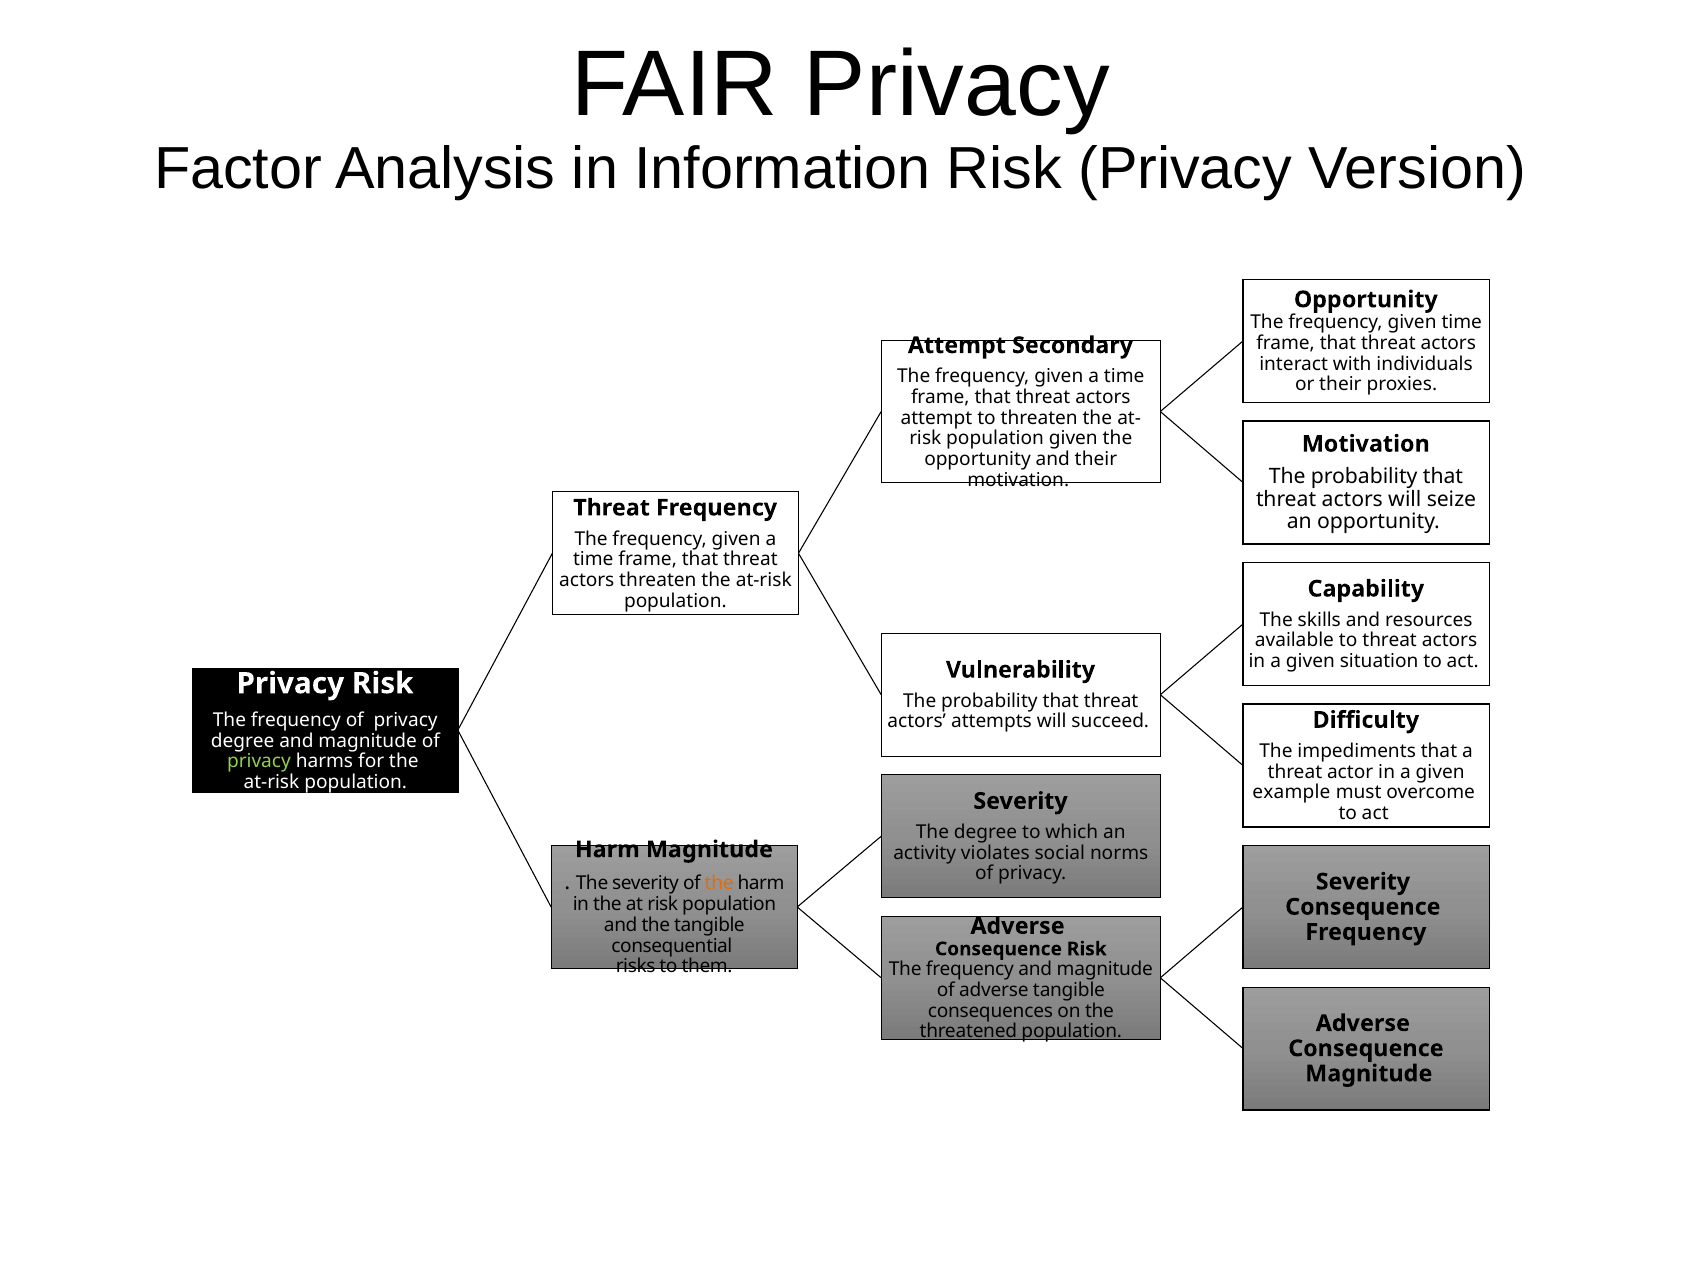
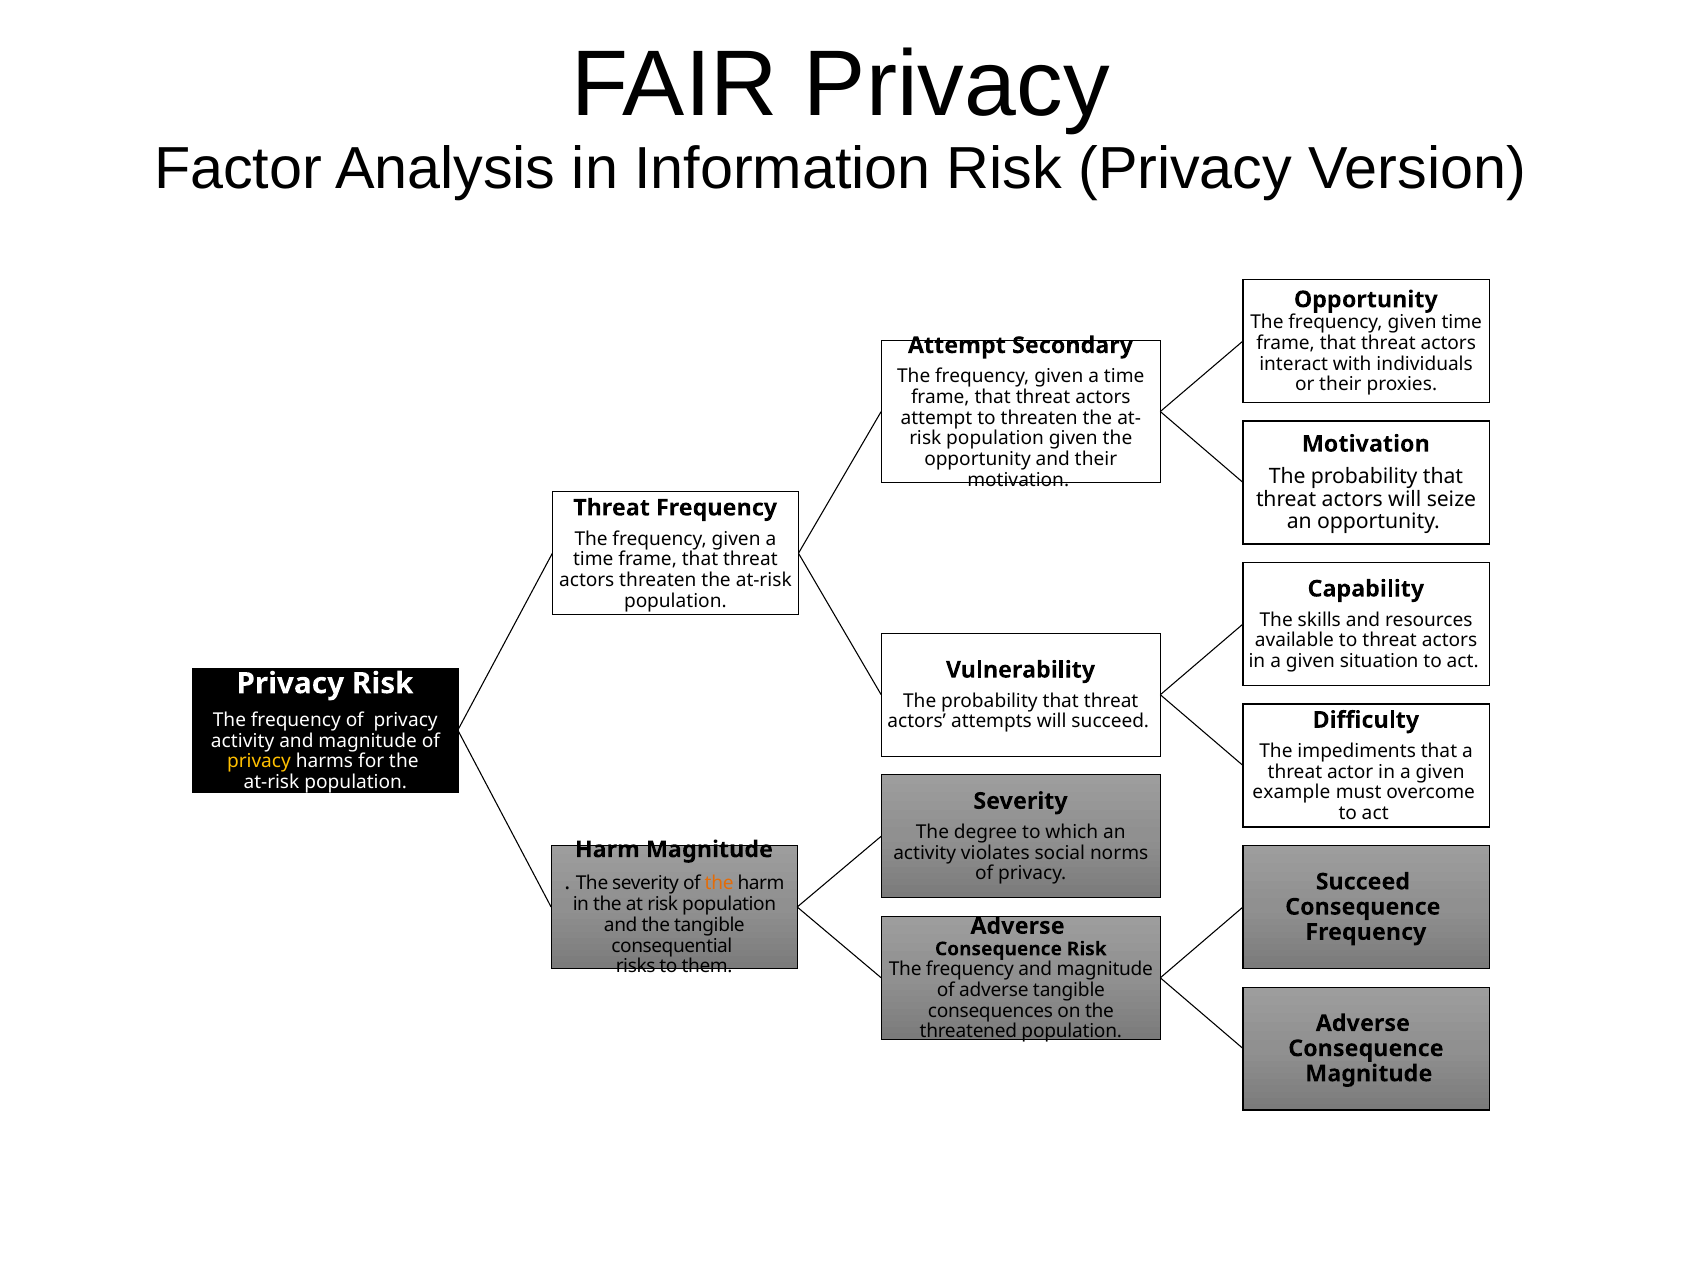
degree: degree -> activity (243, 741)
privacy colour: light green -> yellow (259, 762)
Severity: Severity -> Succeed (1363, 882)
